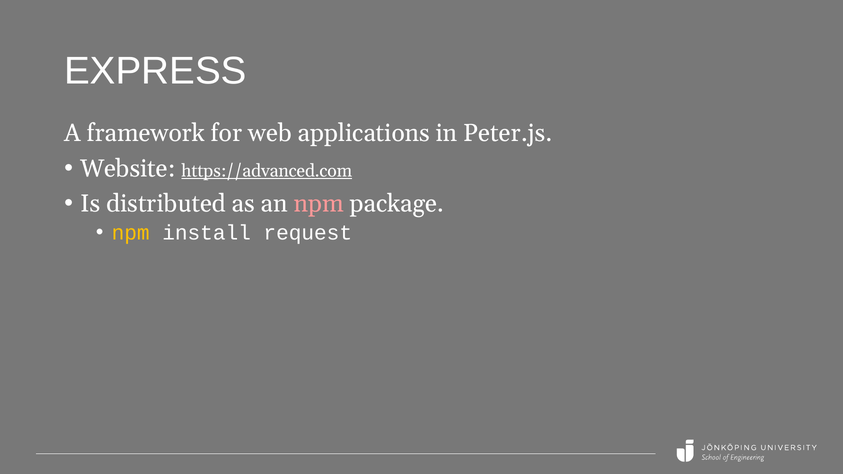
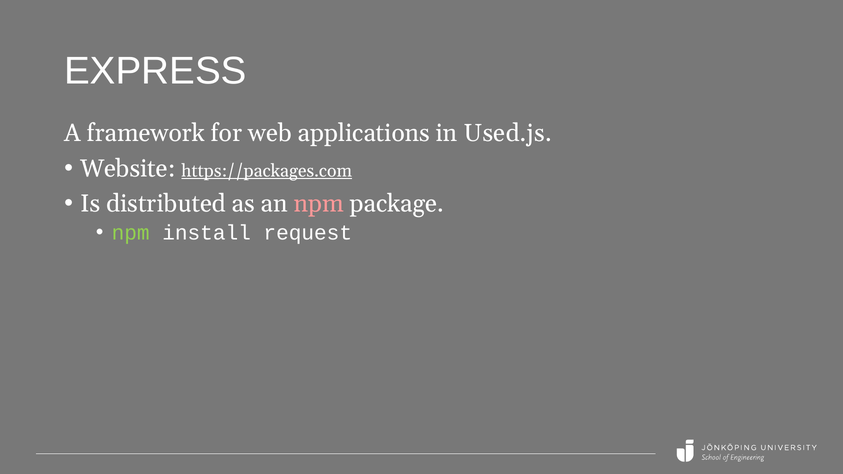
Peter.js: Peter.js -> Used.js (508, 133)
https://advanced.com: https://advanced.com -> https://packages.com (267, 171)
npm colour: yellow -> light green (131, 233)
